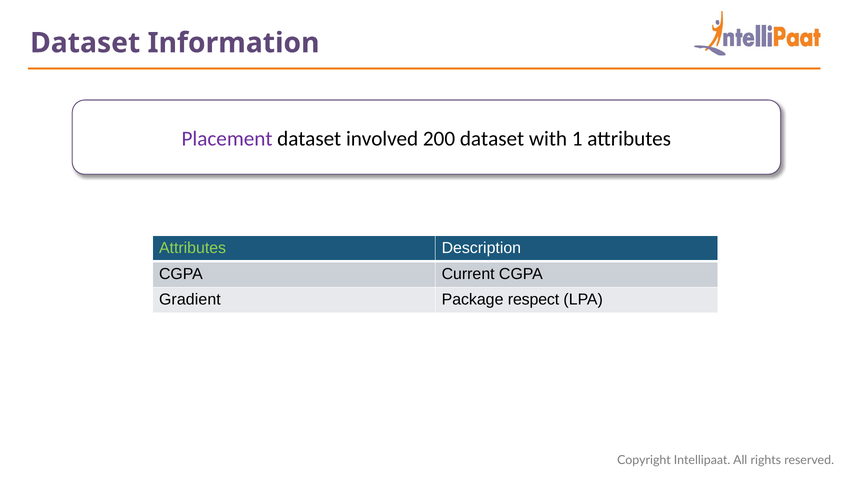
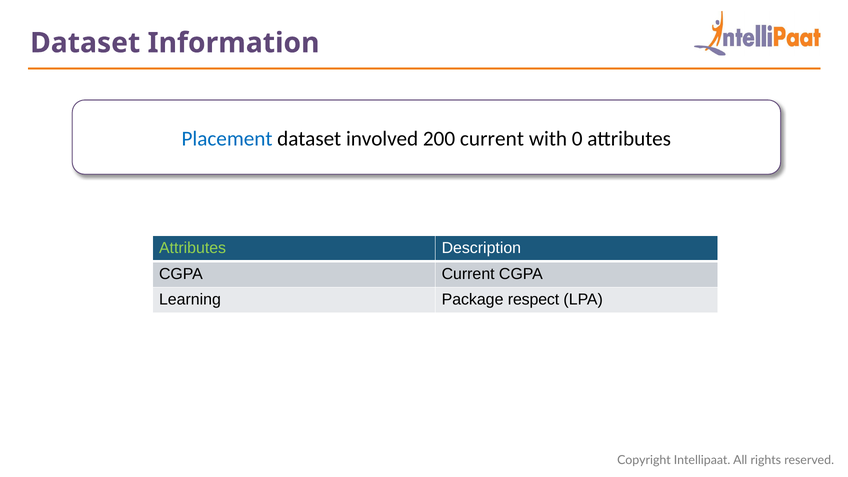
Placement colour: purple -> blue (227, 139)
200 dataset: dataset -> current (492, 139)
1: 1 -> 0 (577, 139)
Gradient: Gradient -> Learning (190, 300)
